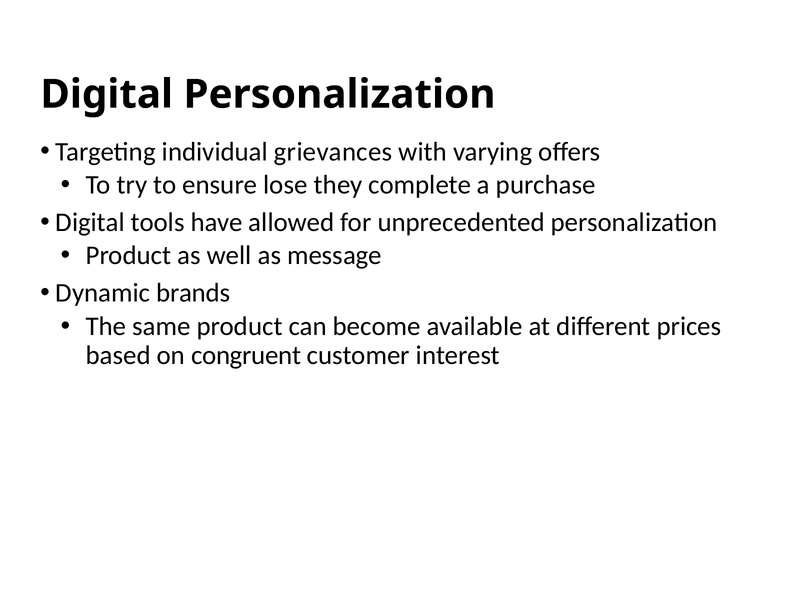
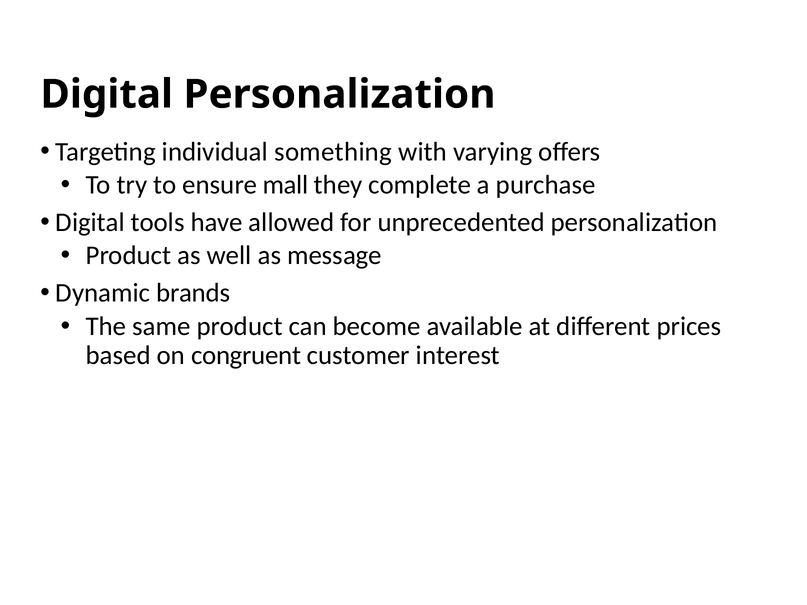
grievances: grievances -> something (333, 152)
lose: lose -> mall (286, 185)
